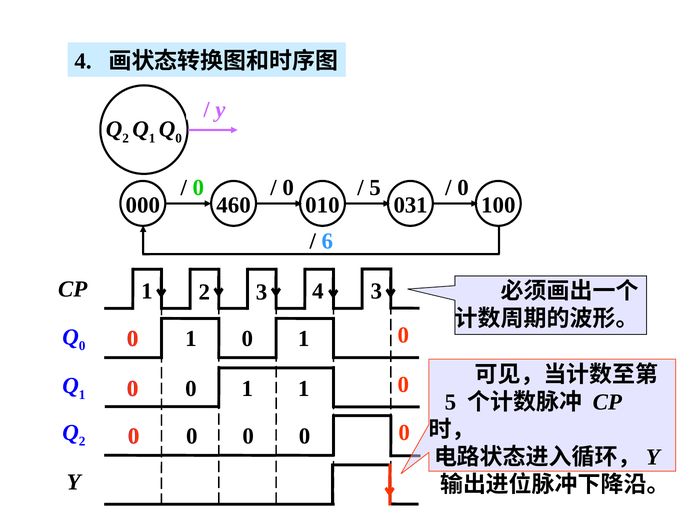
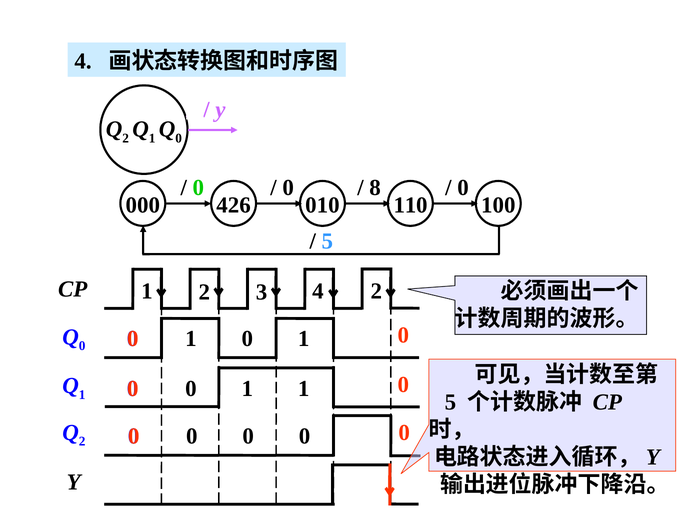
5: 5 -> 8 (375, 188)
460: 460 -> 426 (234, 205)
031: 031 -> 110 (411, 205)
6: 6 -> 5 (327, 241)
4 3: 3 -> 2 (376, 291)
